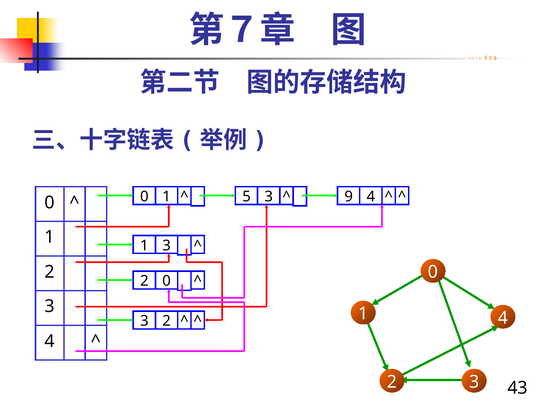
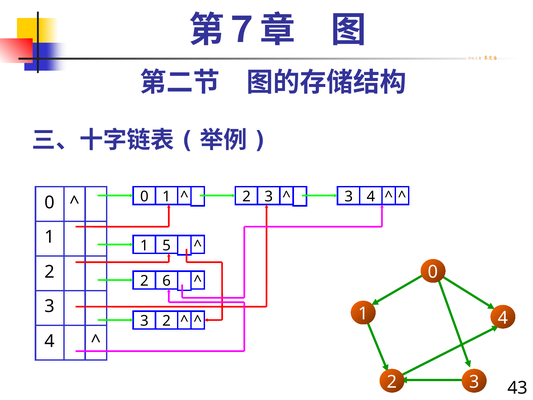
5: 5 -> 2 (247, 196)
3 9: 9 -> 3 (349, 196)
3: 3 -> 5 (167, 245)
2 0: 0 -> 6 (167, 281)
